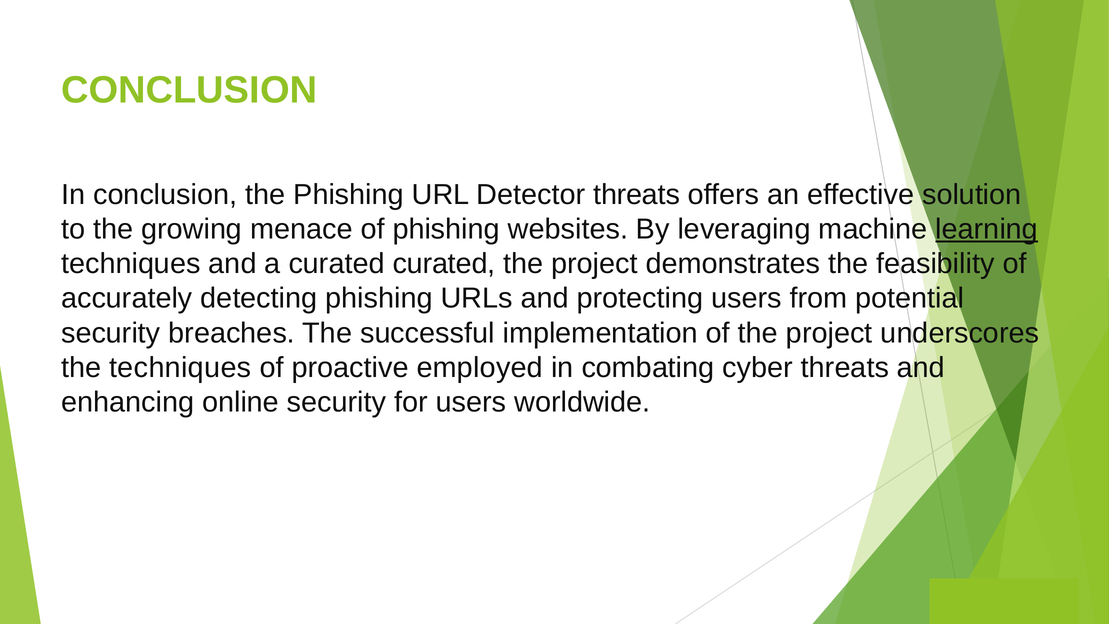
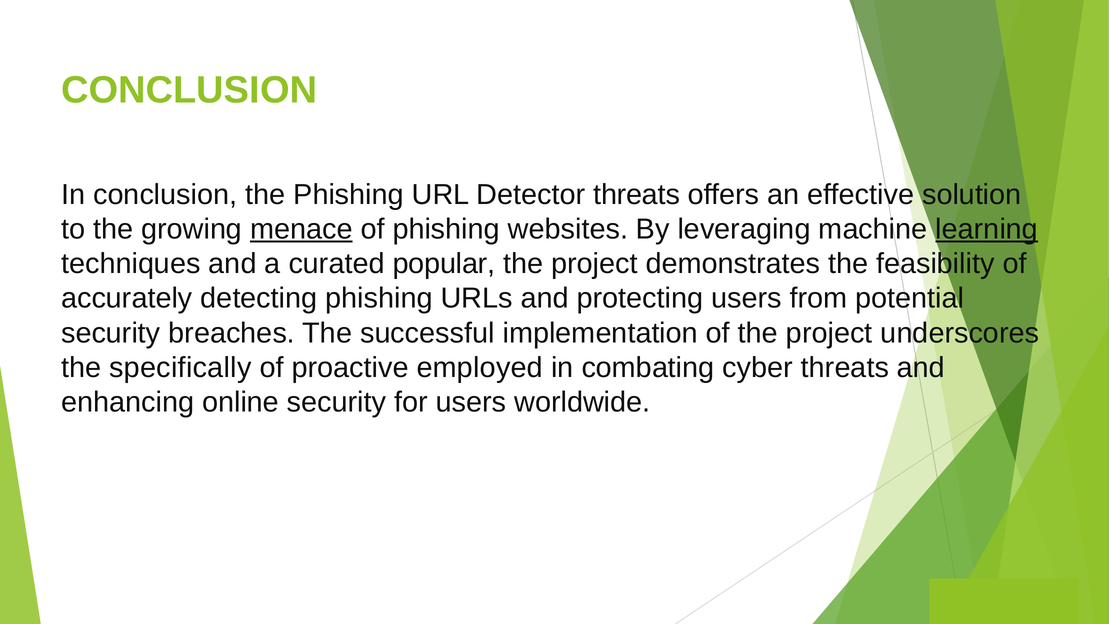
menace underline: none -> present (301, 229)
curated curated: curated -> popular (444, 264)
the techniques: techniques -> specifically (180, 368)
